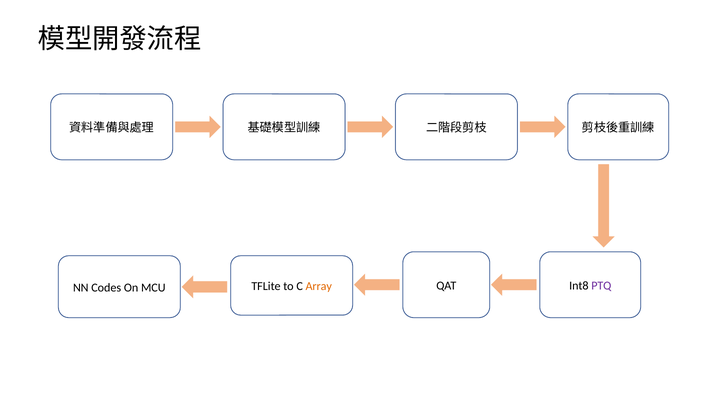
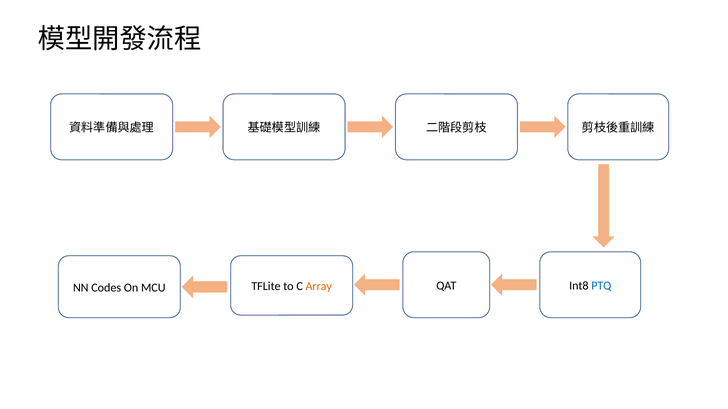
PTQ colour: purple -> blue (601, 286)
